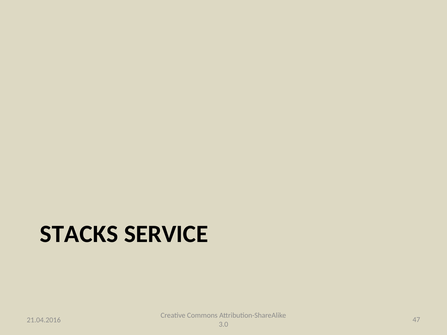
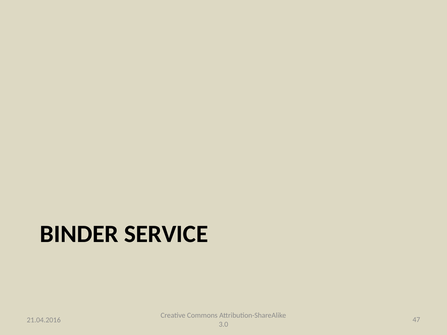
STACKS: STACKS -> BINDER (79, 234)
